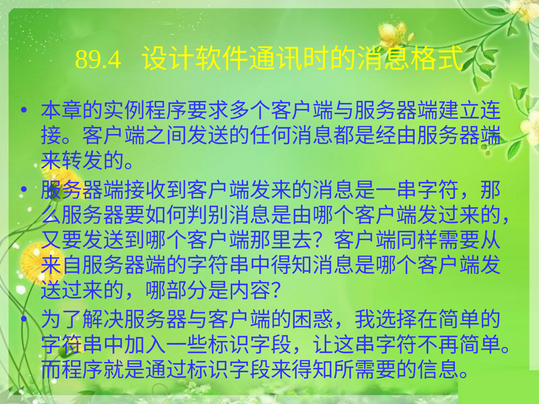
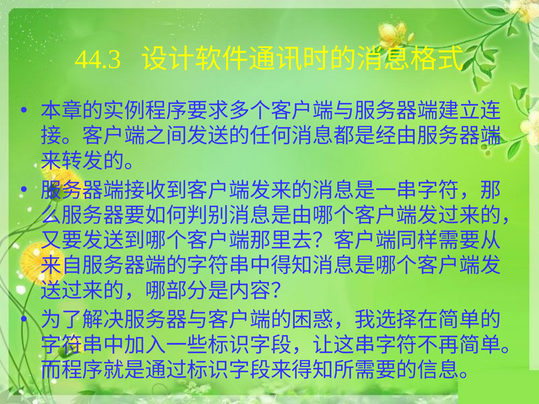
89.4: 89.4 -> 44.3 (98, 59)
